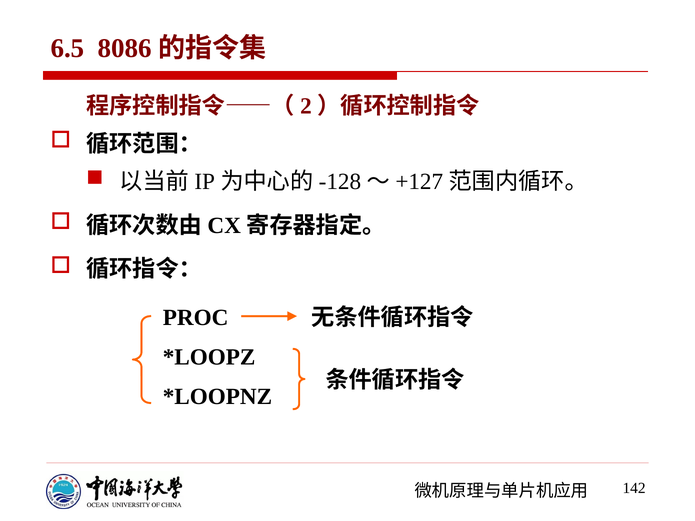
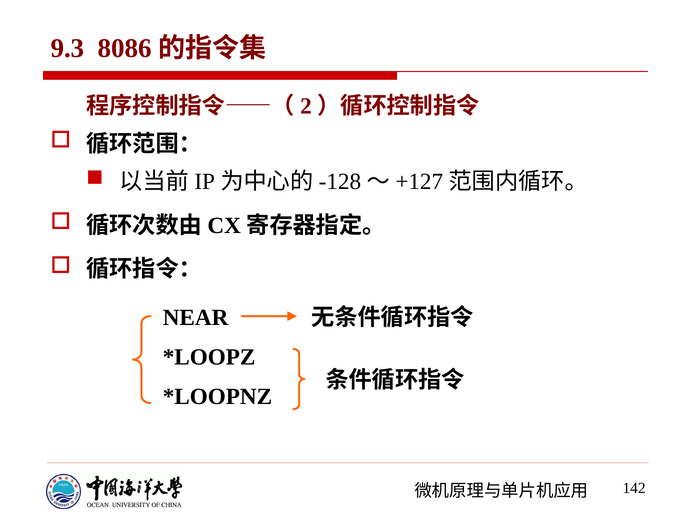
6.5: 6.5 -> 9.3 (67, 48)
PROC: PROC -> NEAR (196, 318)
